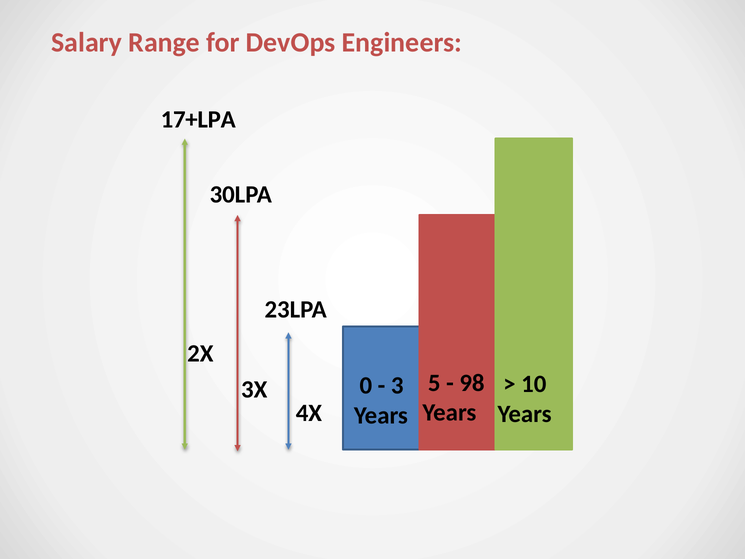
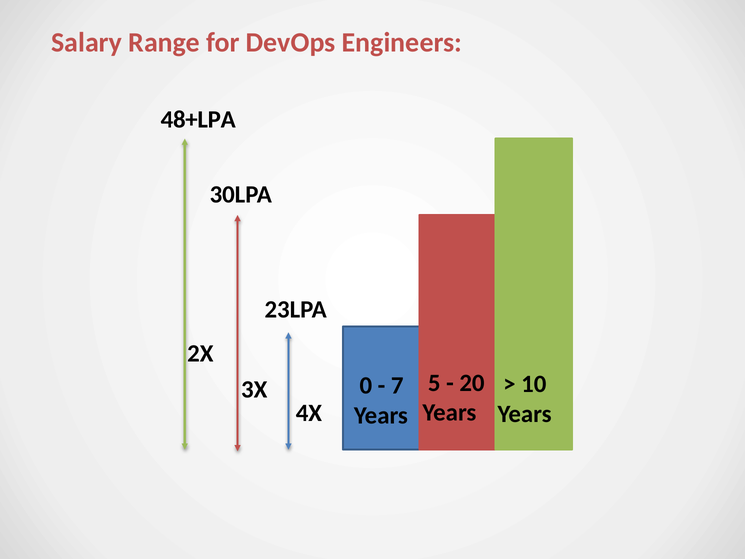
17+LPA: 17+LPA -> 48+LPA (198, 120)
98: 98 -> 20 (472, 383)
3: 3 -> 7 (397, 385)
